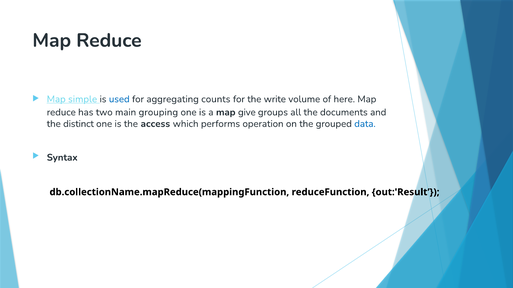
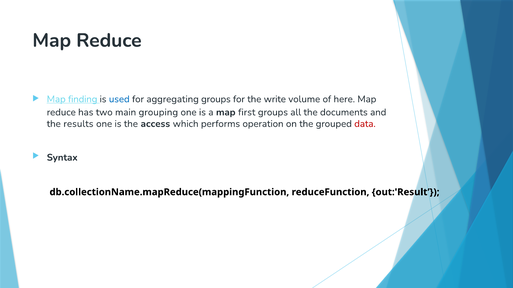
simple: simple -> finding (83, 99)
aggregating counts: counts -> groups (216, 99)
give: give -> first (247, 112)
distinct: distinct -> results (78, 124)
data colour: blue -> red (365, 124)
